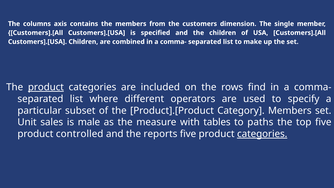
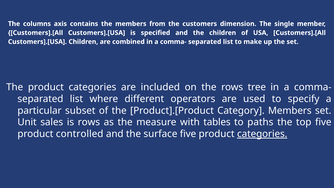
product underline: present -> none (46, 87)
find: find -> tree (257, 87)
is male: male -> rows (89, 122)
reports: reports -> surface (160, 134)
